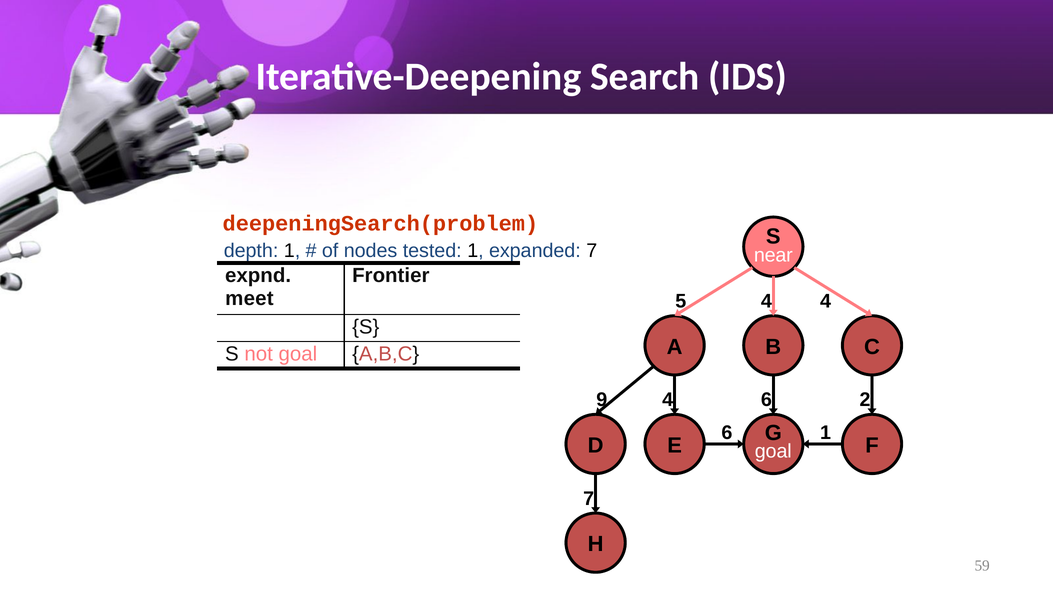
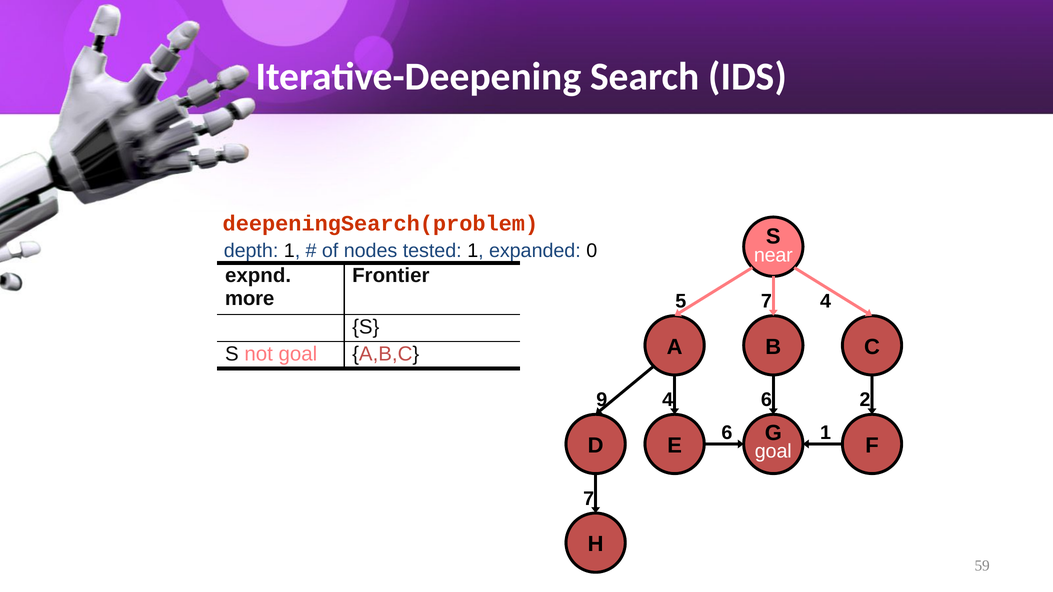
expanded 7: 7 -> 0 (592, 251)
meet: meet -> more (250, 299)
5 4: 4 -> 7 (766, 301)
